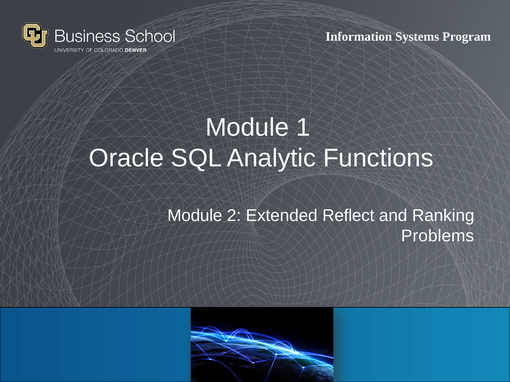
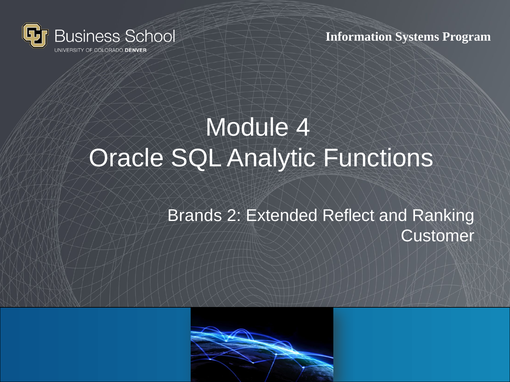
1: 1 -> 4 (303, 128)
Module: Module -> Brands (195, 216)
Problems: Problems -> Customer (438, 236)
